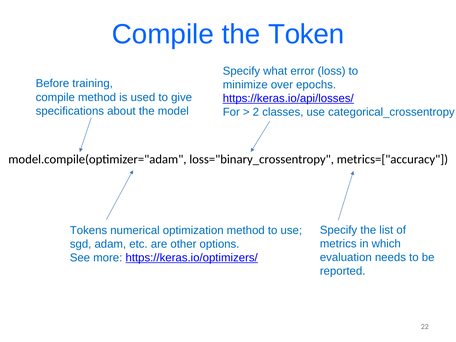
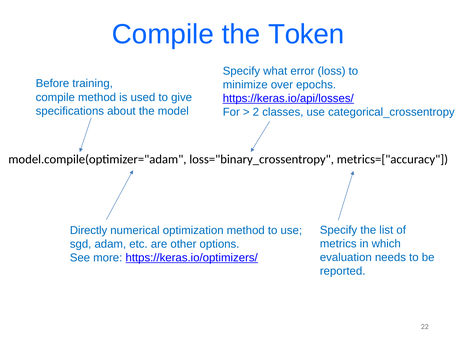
Tokens: Tokens -> Directly (89, 230)
